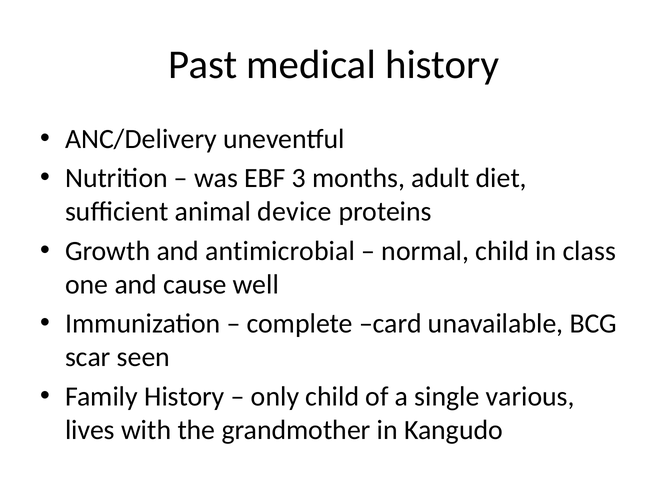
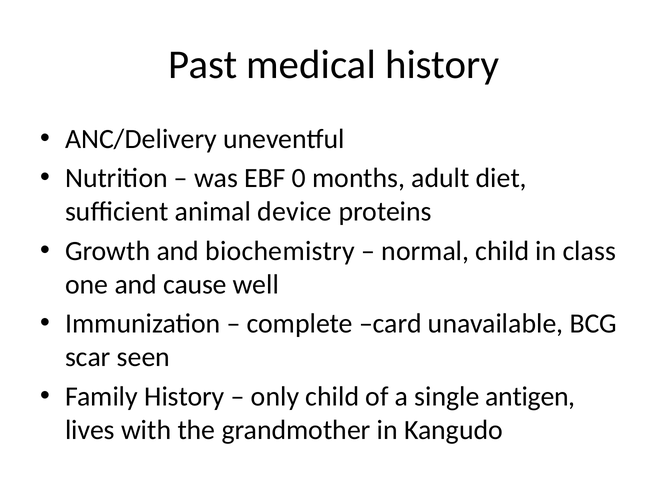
3: 3 -> 0 (299, 178)
antimicrobial: antimicrobial -> biochemistry (280, 251)
various: various -> antigen (530, 396)
